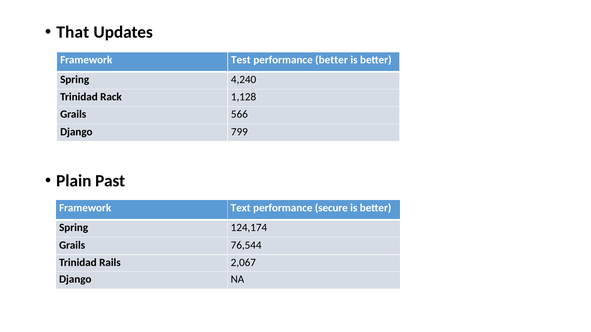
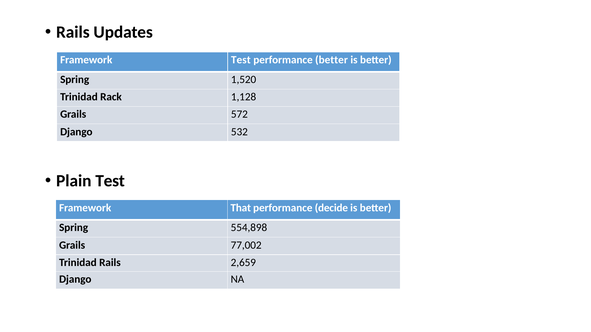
That: That -> Rails (73, 32)
4,240: 4,240 -> 1,520 (244, 80)
566: 566 -> 572 (239, 114)
799: 799 -> 532 (239, 132)
Plain Past: Past -> Test (110, 181)
Text: Text -> That (241, 208)
secure: secure -> decide (331, 208)
124,174: 124,174 -> 554,898 (249, 228)
76,544: 76,544 -> 77,002 (246, 245)
2,067: 2,067 -> 2,659 (243, 263)
